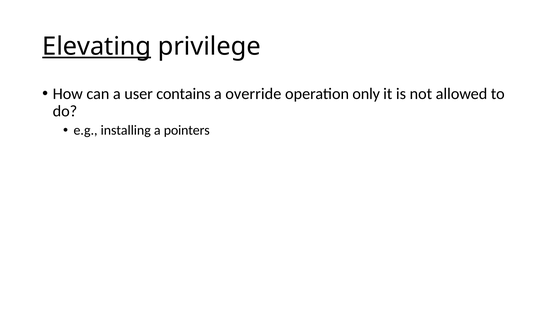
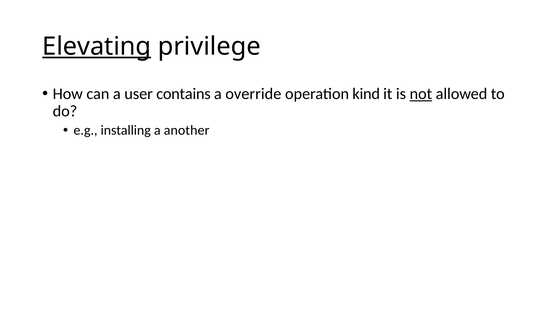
only: only -> kind (366, 94)
not underline: none -> present (421, 94)
pointers: pointers -> another (187, 130)
